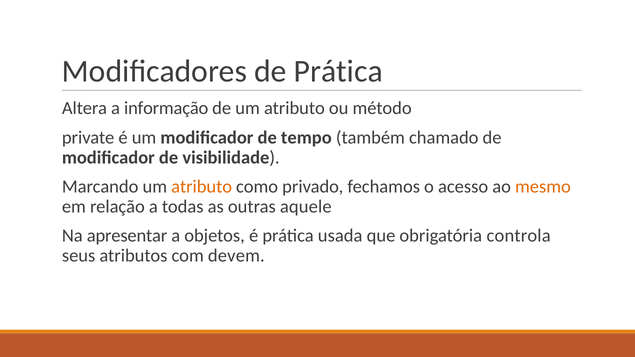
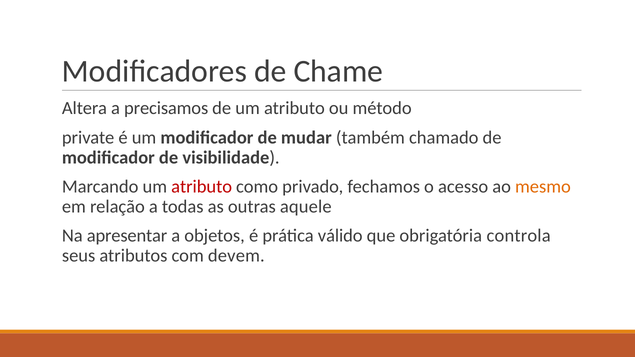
de Prática: Prática -> Chame (338, 71)
informação: informação -> precisamos (166, 108)
tempo: tempo -> mudar (306, 138)
atributo colour: orange -> red (202, 187)
usada: usada -> válido (340, 236)
